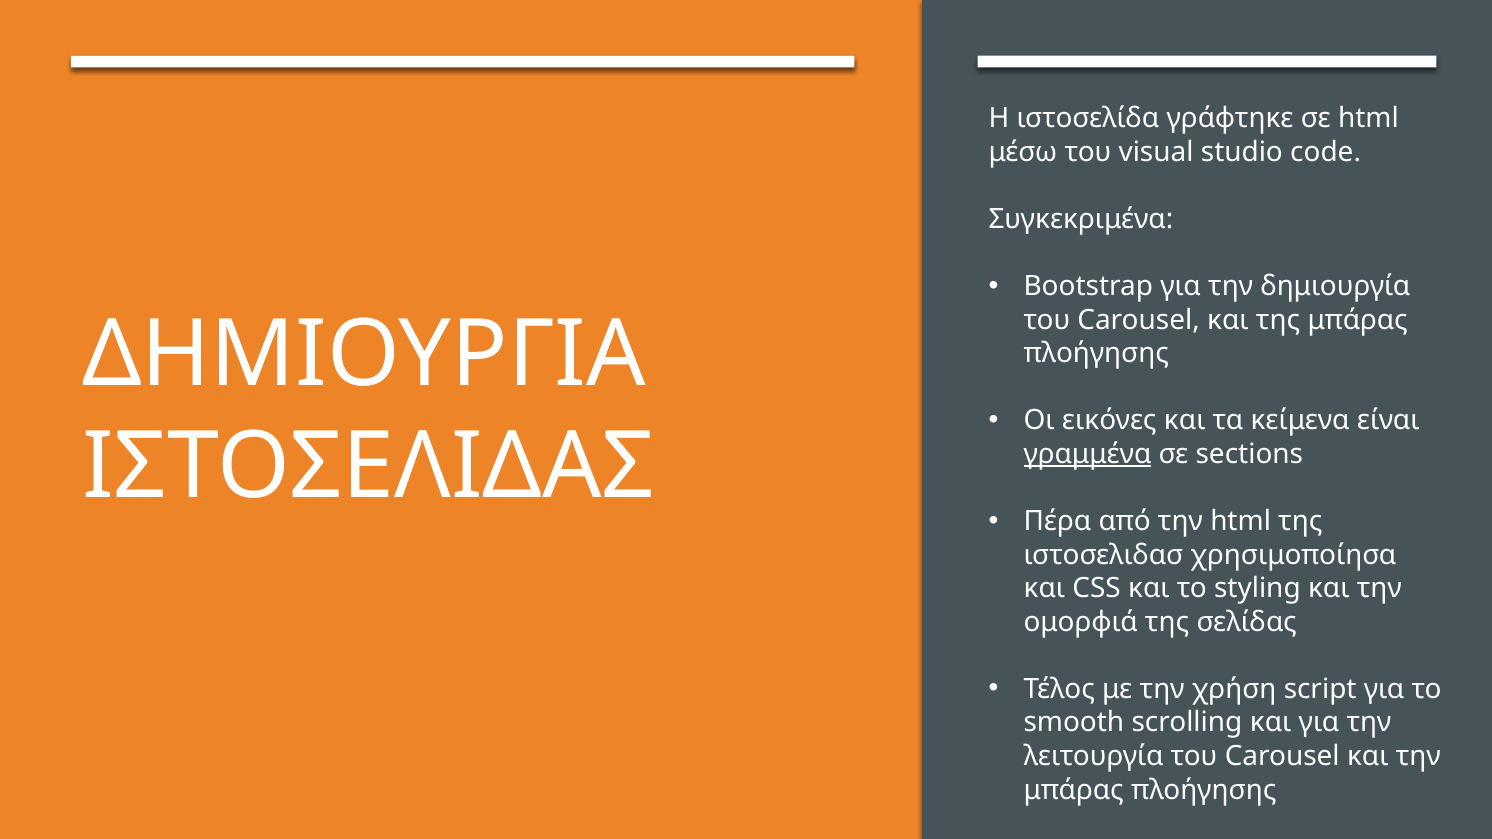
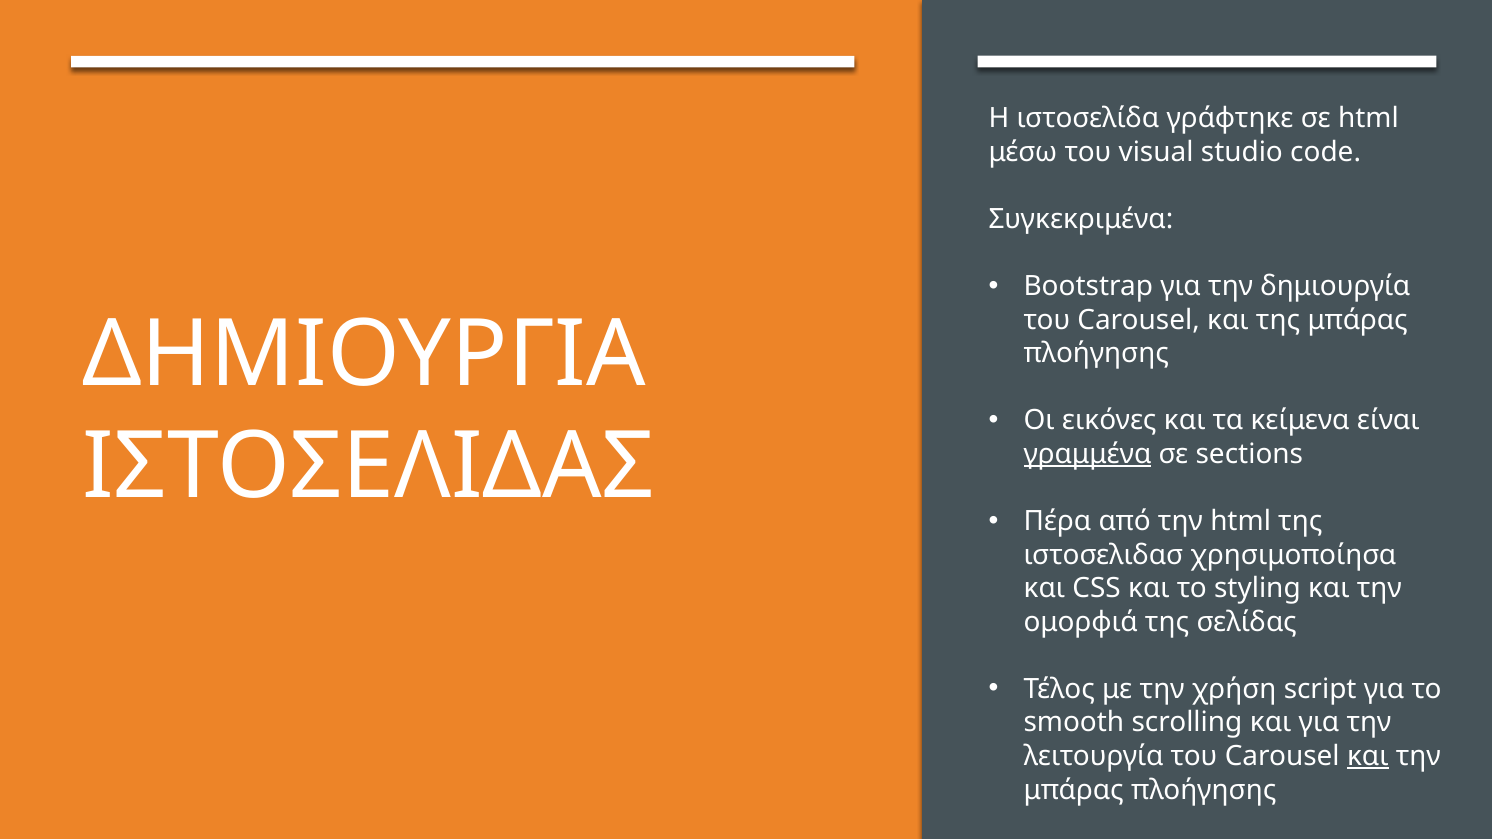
και underline: none -> present (1368, 756)
